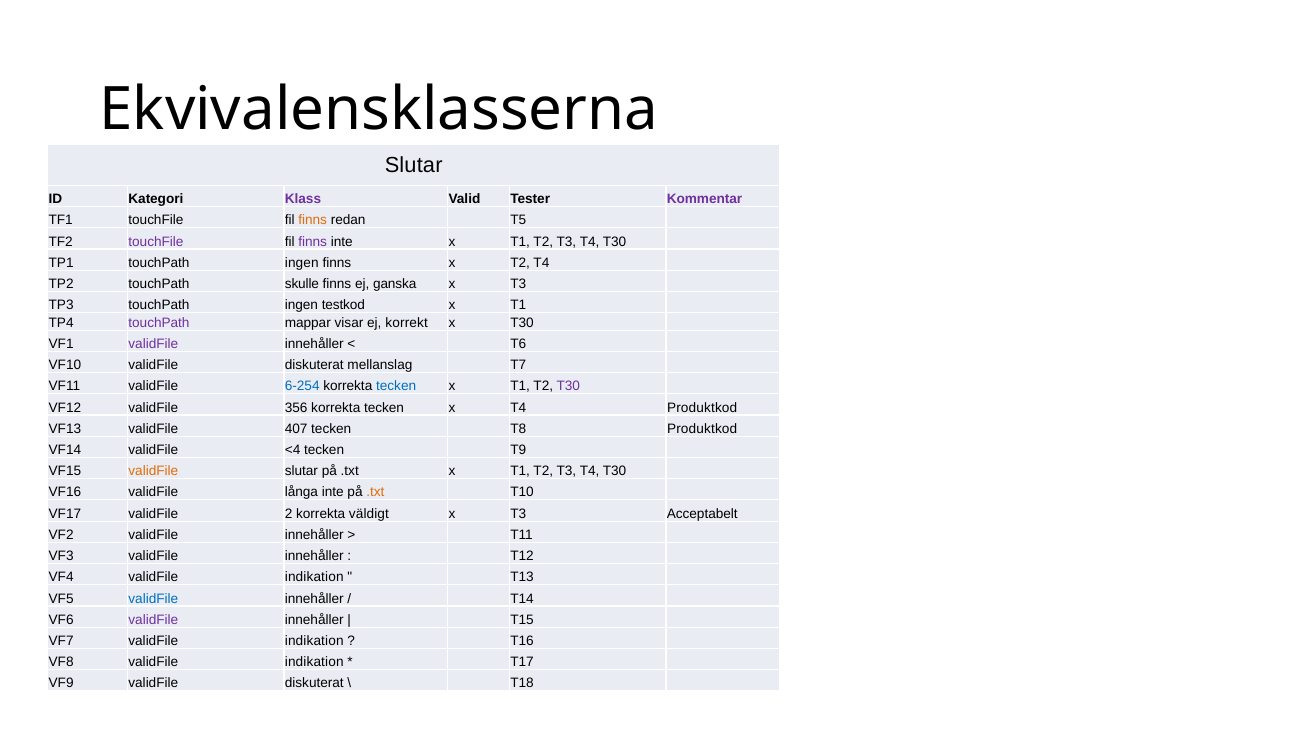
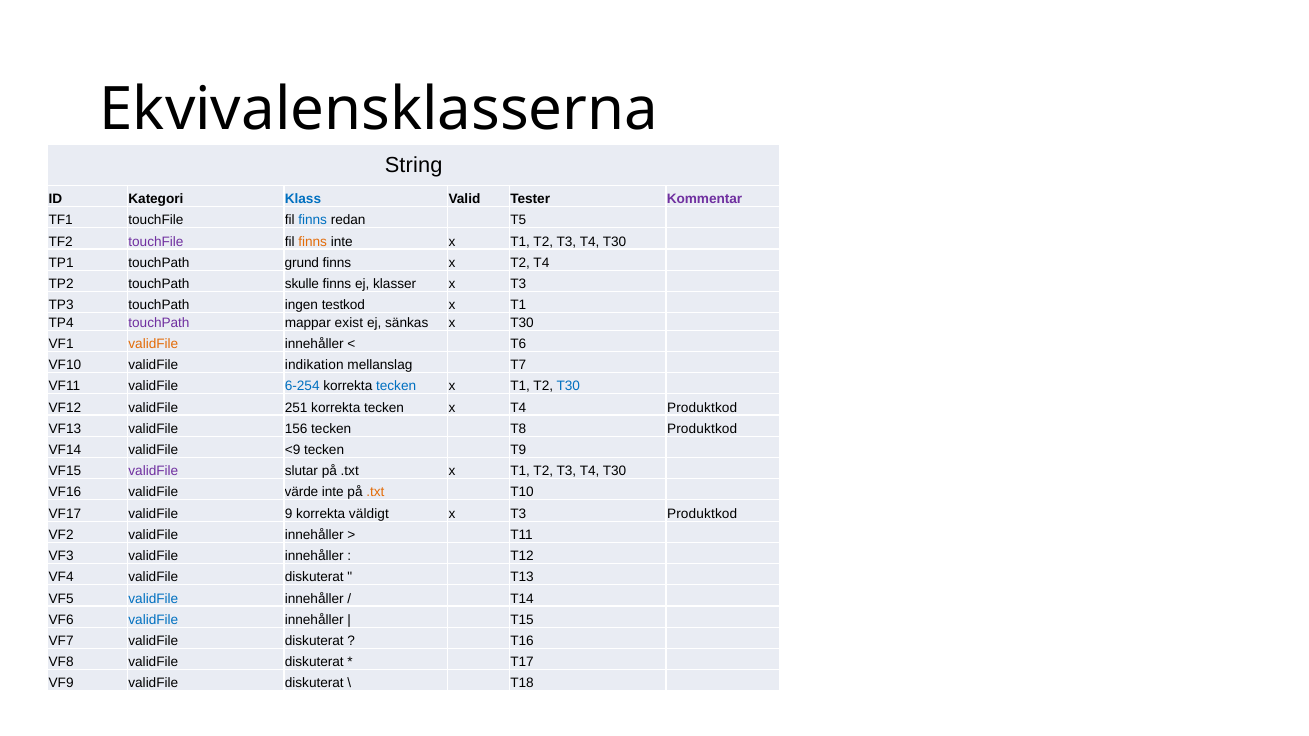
Slutar: Slutar -> String (414, 166)
Klass colour: purple -> blue (303, 199)
finns colour: orange -> blue (313, 220)
finns colour: purple -> orange (313, 242)
TP1 touchPath ingen: ingen -> grund (302, 263)
ganska: ganska -> klasser (395, 284)
visar: visar -> exist (349, 323)
korrekt: korrekt -> sänkas (407, 323)
validFile colour: purple -> orange (153, 344)
VF10 validFile diskuterat: diskuterat -> indikation (314, 365)
T30 colour: purple -> blue (568, 387)
356: 356 -> 251 (296, 408)
407: 407 -> 156 (296, 429)
<4: <4 -> <9 (293, 450)
validFile colour: orange -> purple (153, 471)
långa: långa -> värde (302, 493)
2: 2 -> 9 (289, 514)
T3 Acceptabelt: Acceptabelt -> Produktkod (702, 514)
VF4 validFile indikation: indikation -> diskuterat (314, 578)
validFile colour: purple -> blue (153, 620)
VF7 validFile indikation: indikation -> diskuterat (314, 641)
VF8 validFile indikation: indikation -> diskuterat (314, 662)
